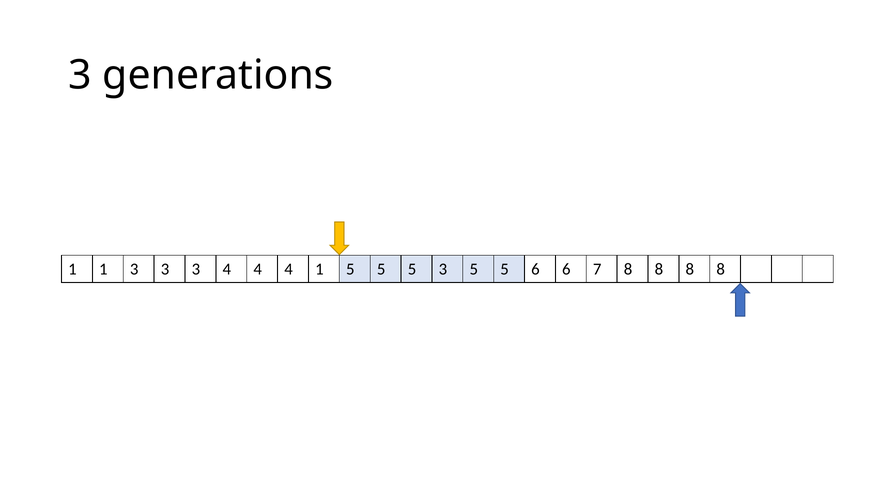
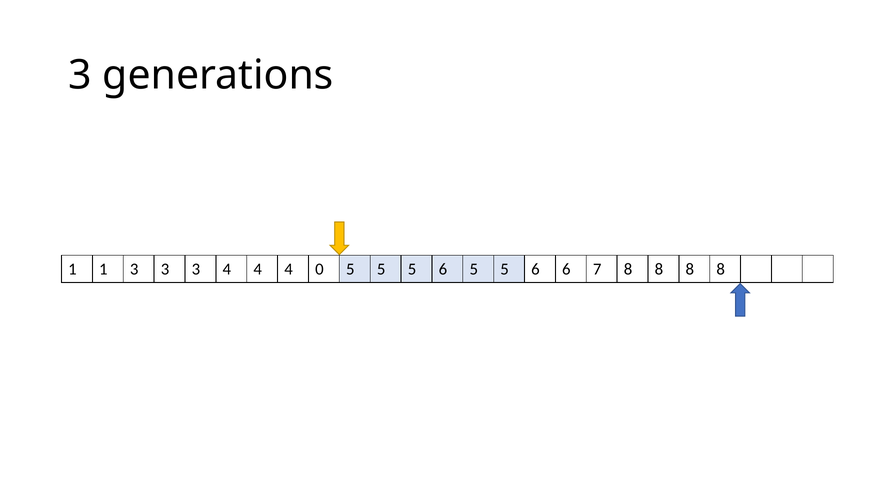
4 1: 1 -> 0 (319, 269)
5 5 5 3: 3 -> 6 (443, 269)
